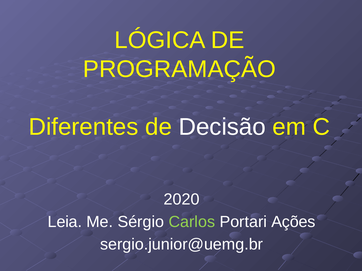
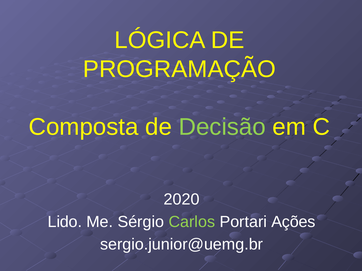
Diferentes: Diferentes -> Composta (84, 127)
Decisão colour: white -> light green (222, 127)
Leia: Leia -> Lido (65, 222)
